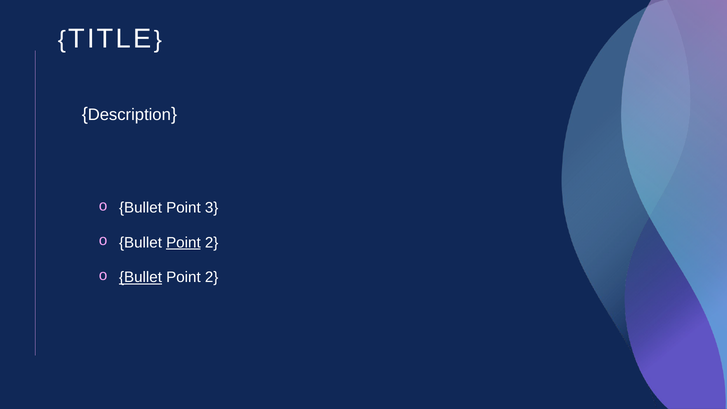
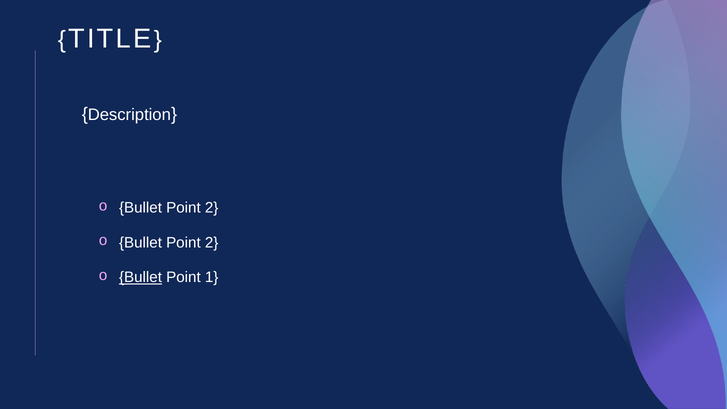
3: 3 -> 2 (212, 208)
Point underline: present -> none (183, 242)
2: 2 -> 1 (212, 277)
